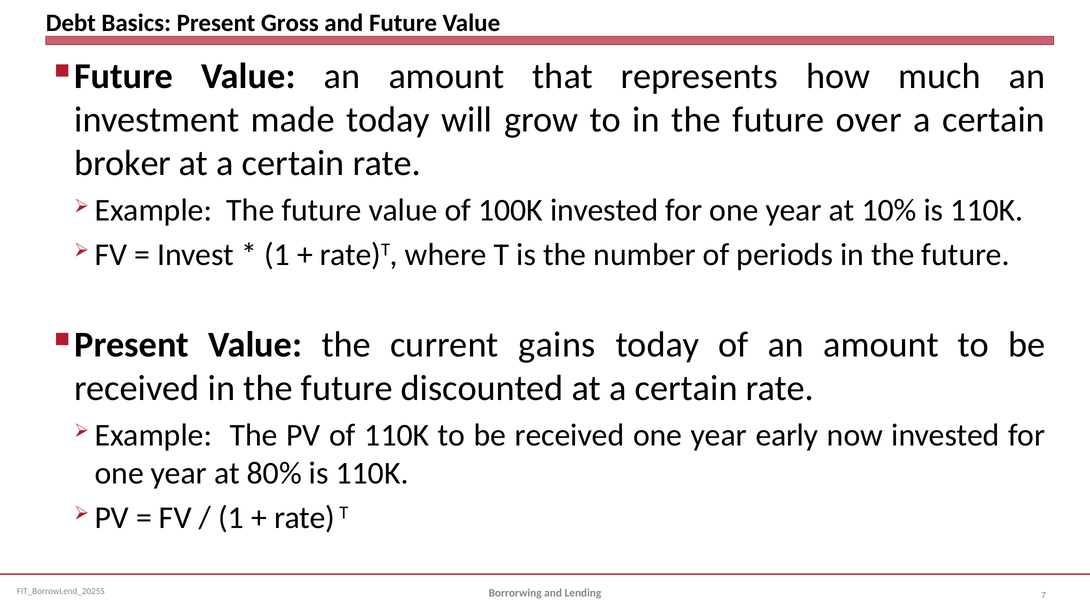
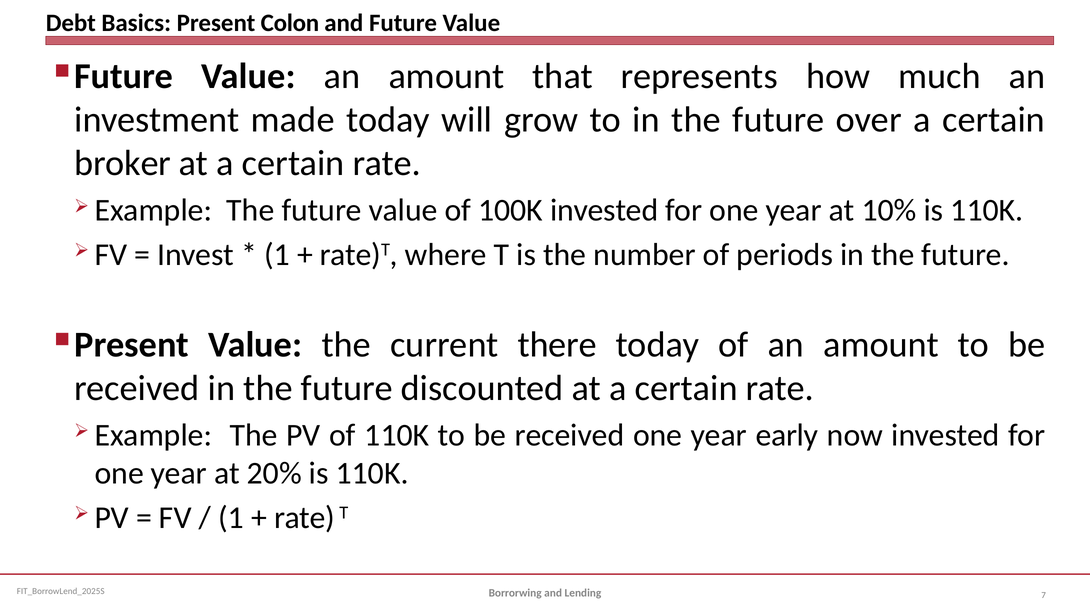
Gross: Gross -> Colon (290, 23)
gains: gains -> there (557, 345)
80%: 80% -> 20% (274, 473)
